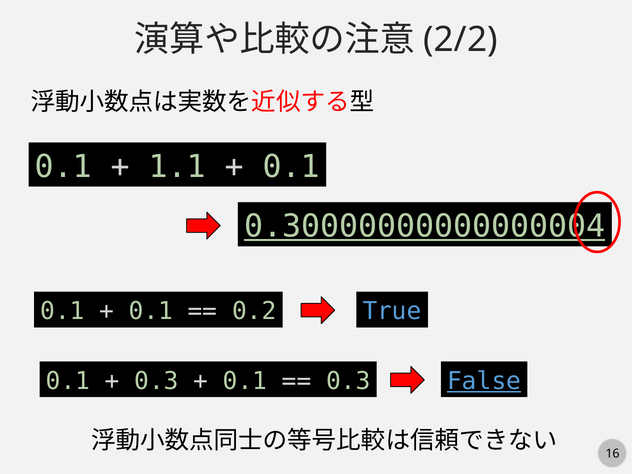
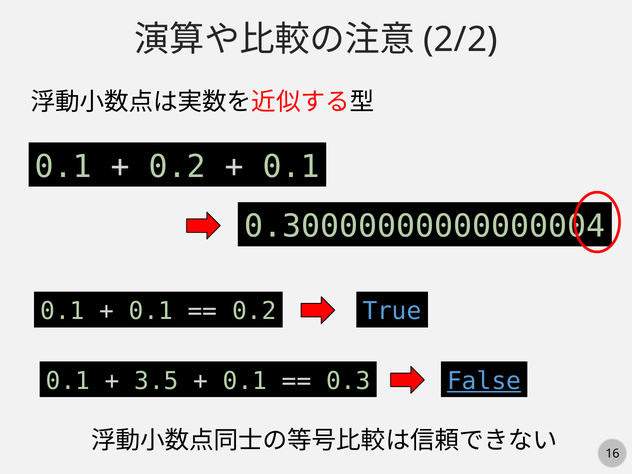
1.1: 1.1 -> 0.2 (177, 167)
0.30000000000000004 underline: present -> none (425, 226)
0.3: 0.3 -> 3.5 (157, 381)
